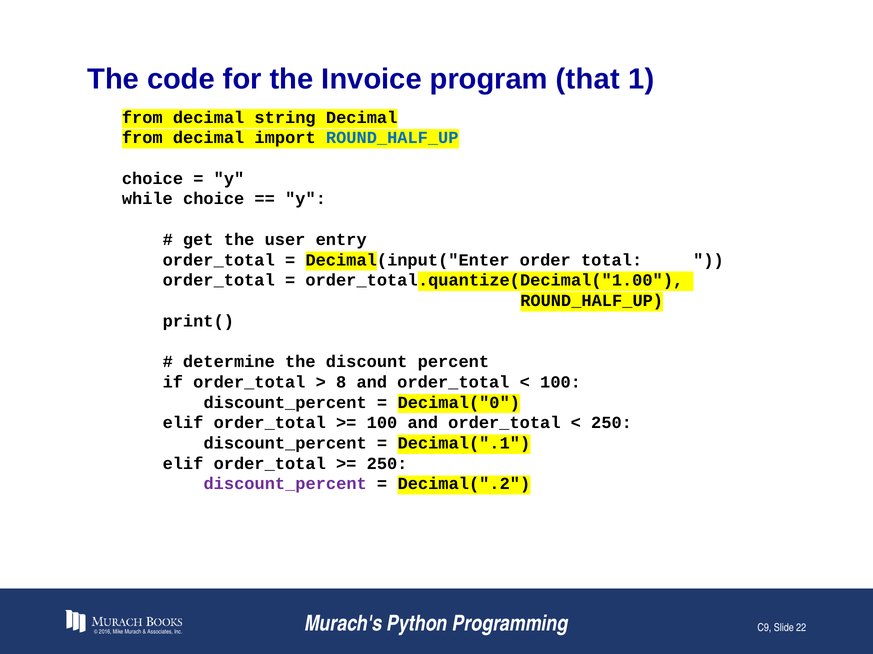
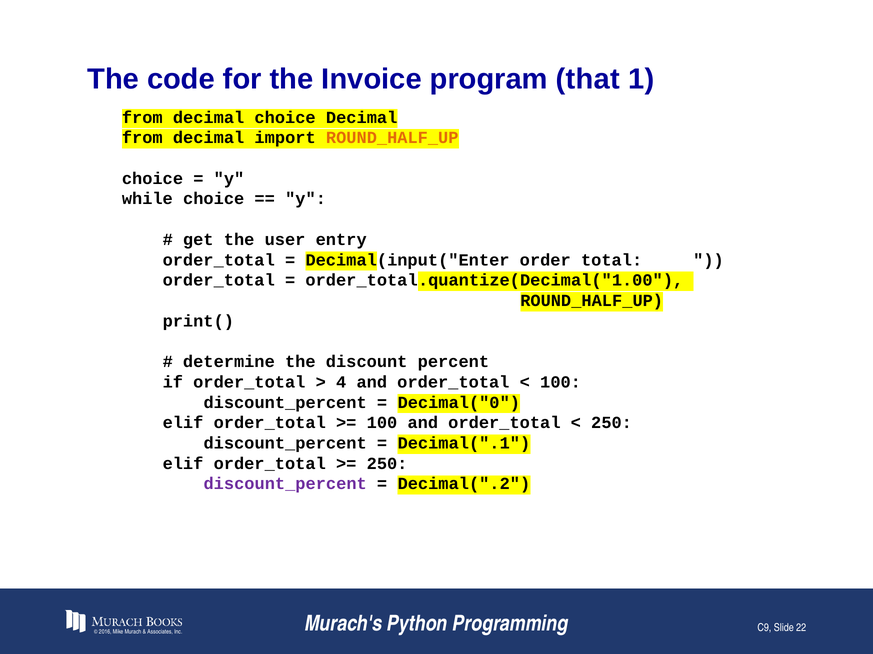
decimal string: string -> choice (285, 118)
ROUND_HALF_UP colour: blue -> orange (392, 138)
8: 8 -> 4 (341, 383)
